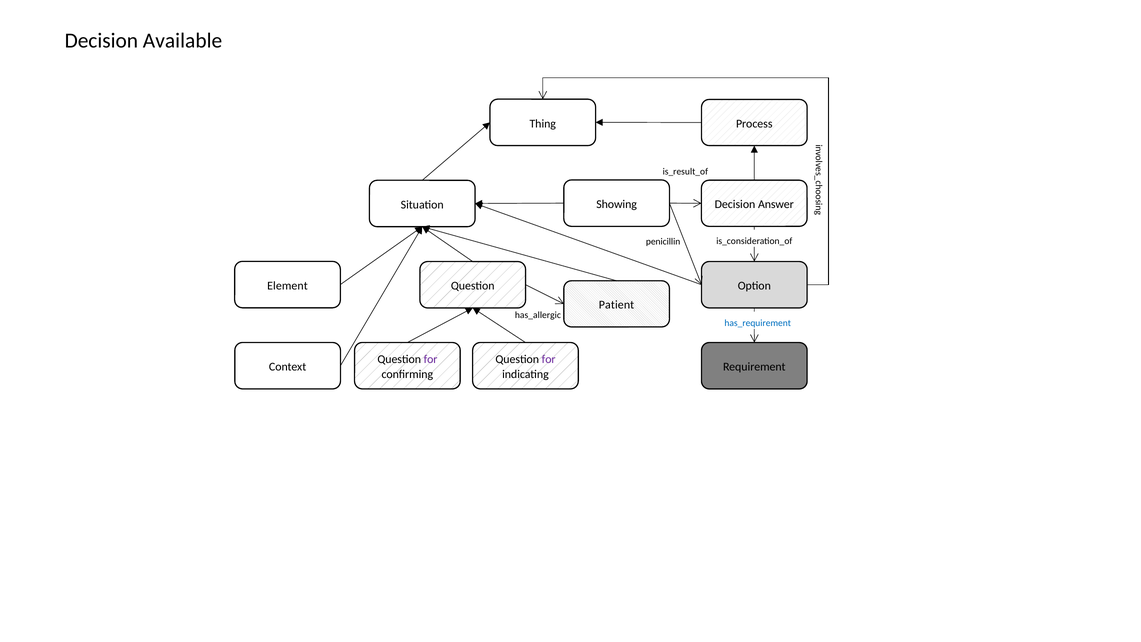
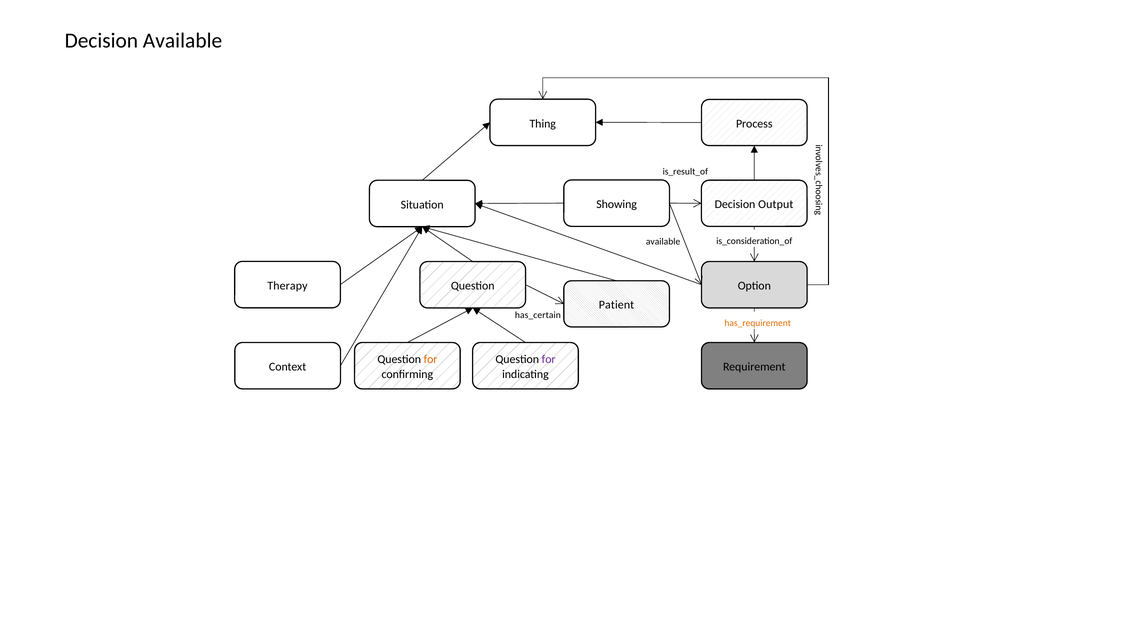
Answer: Answer -> Output (776, 204)
penicillin: penicillin -> available (663, 242)
Element: Element -> Therapy (287, 286)
has_allergic: has_allergic -> has_certain (538, 315)
has_requirement colour: blue -> orange (758, 323)
for colour: purple -> orange (431, 359)
